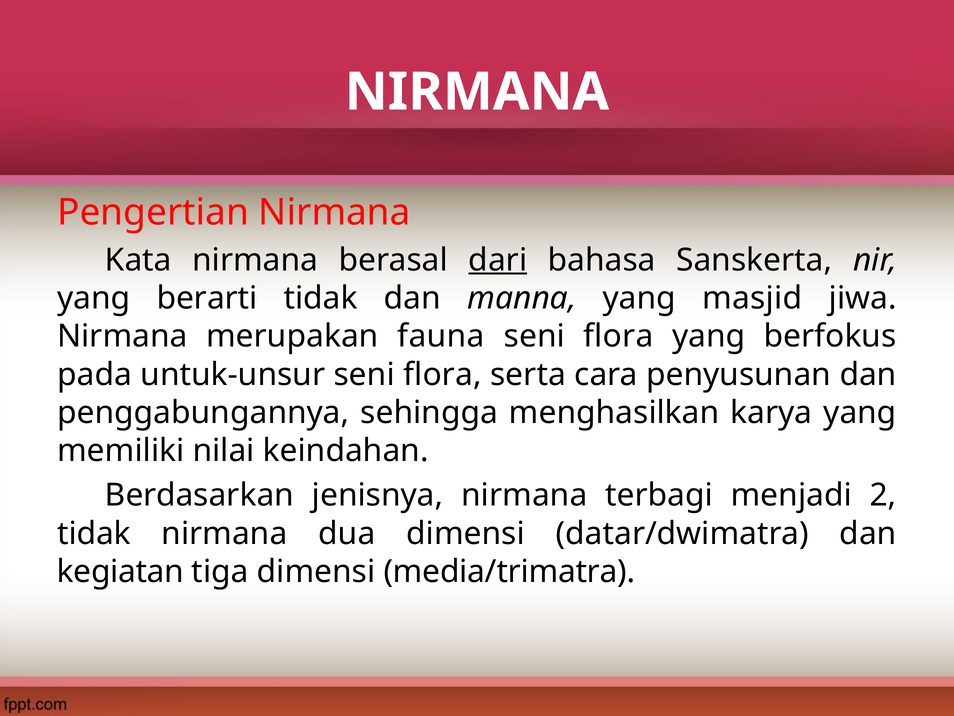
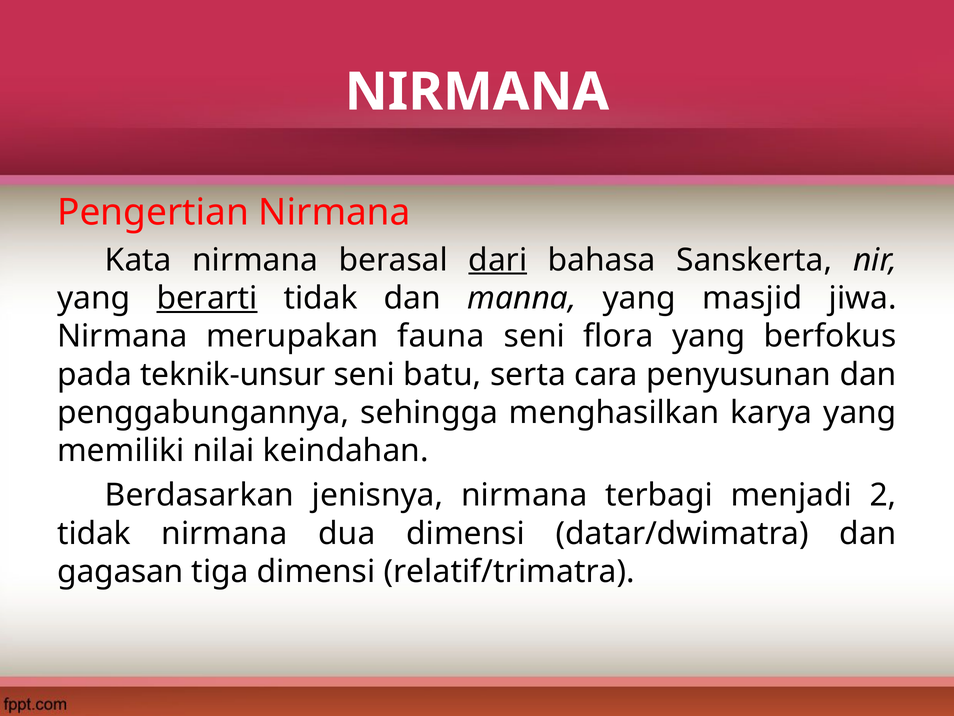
berarti underline: none -> present (207, 298)
untuk-unsur: untuk-unsur -> teknik-unsur (233, 374)
flora: flora -> batu (442, 374)
kegiatan: kegiatan -> gagasan (120, 571)
media/trimatra: media/trimatra -> relatif/trimatra (509, 571)
